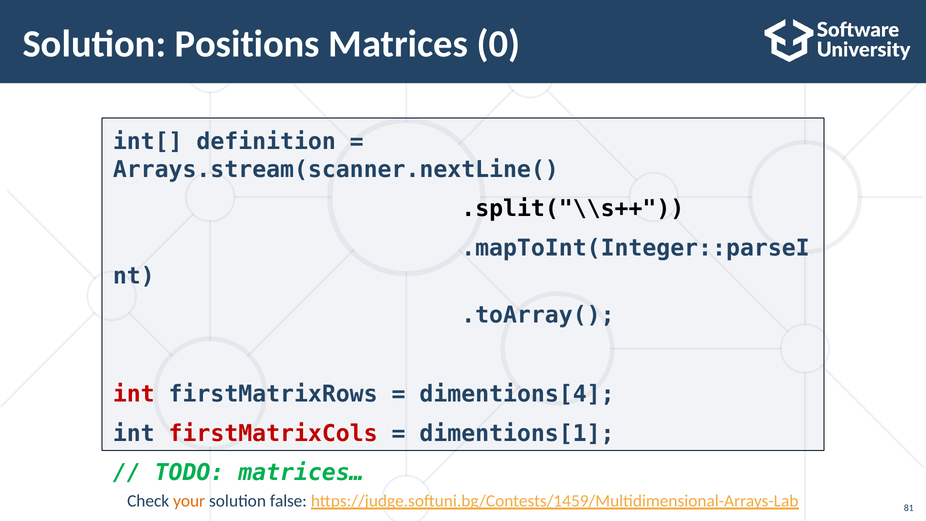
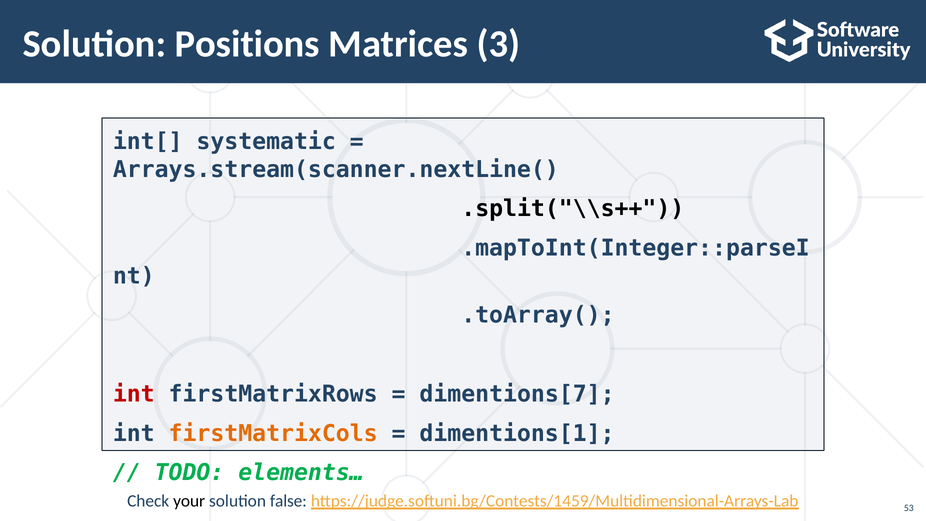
0: 0 -> 3 (498, 44)
definition: definition -> systematic (266, 142)
dimentions[4: dimentions[4 -> dimentions[7 (517, 394)
firstMatrixCols colour: red -> orange (273, 433)
matrices…: matrices… -> elements… (301, 473)
your colour: orange -> black (189, 501)
81: 81 -> 53 (909, 508)
